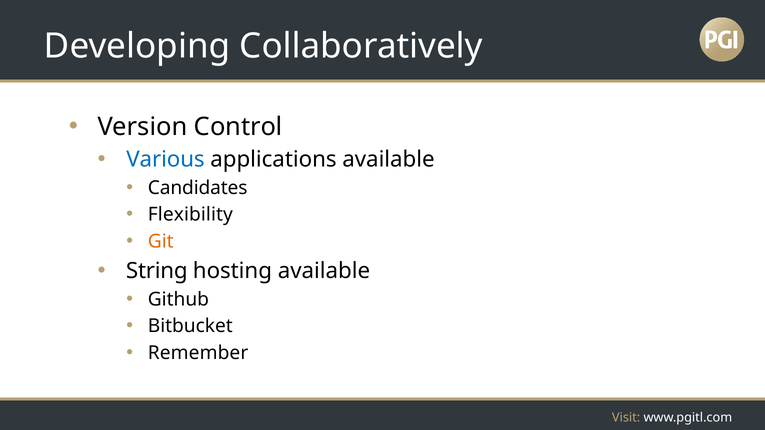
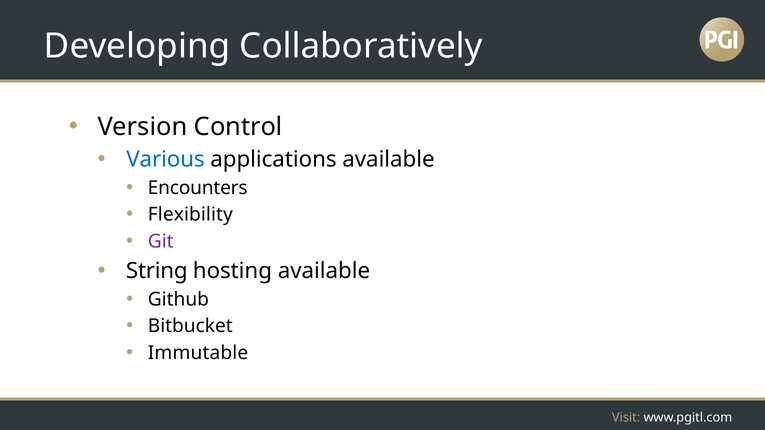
Candidates: Candidates -> Encounters (198, 188)
Git colour: orange -> purple (161, 242)
Remember: Remember -> Immutable (198, 353)
